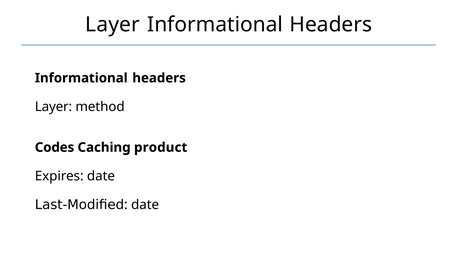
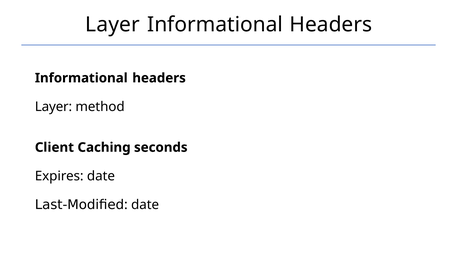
Codes: Codes -> Client (54, 147)
product: product -> seconds (161, 147)
